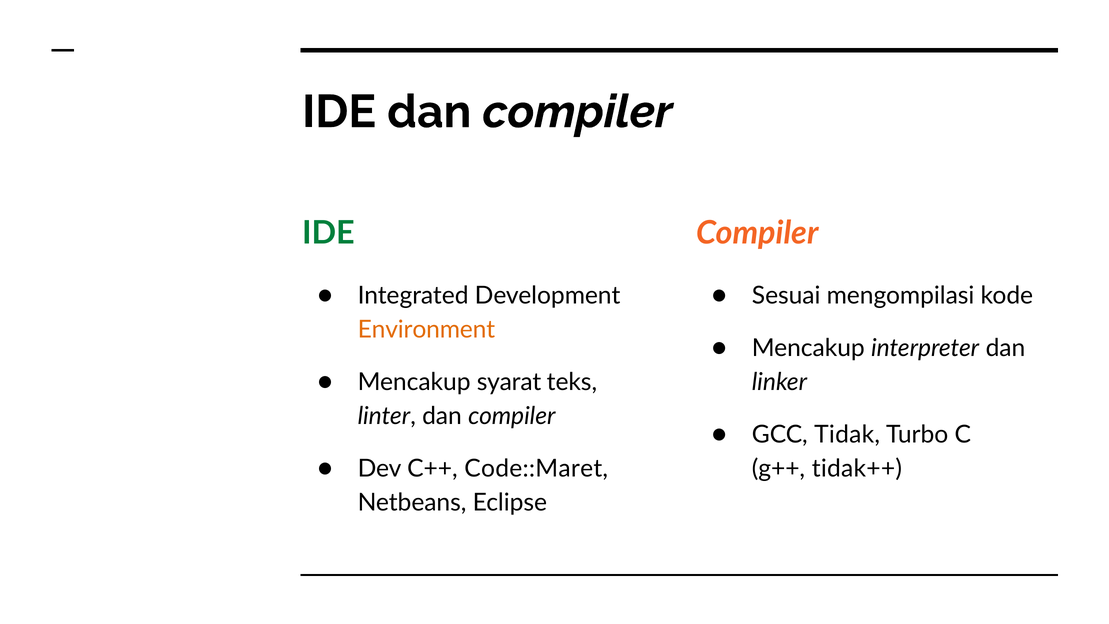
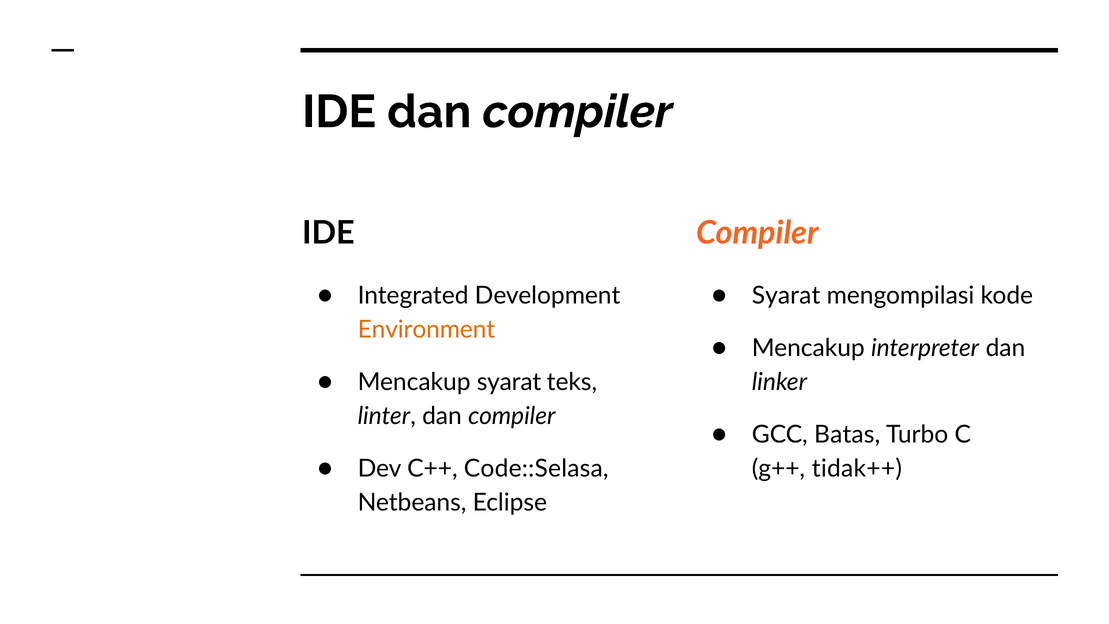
IDE colour: green -> black (329, 233)
Sesuai: Sesuai -> Syarat (786, 296)
Tidak: Tidak -> Batas (847, 434)
Code::Maret: Code::Maret -> Code::Selasa (536, 468)
